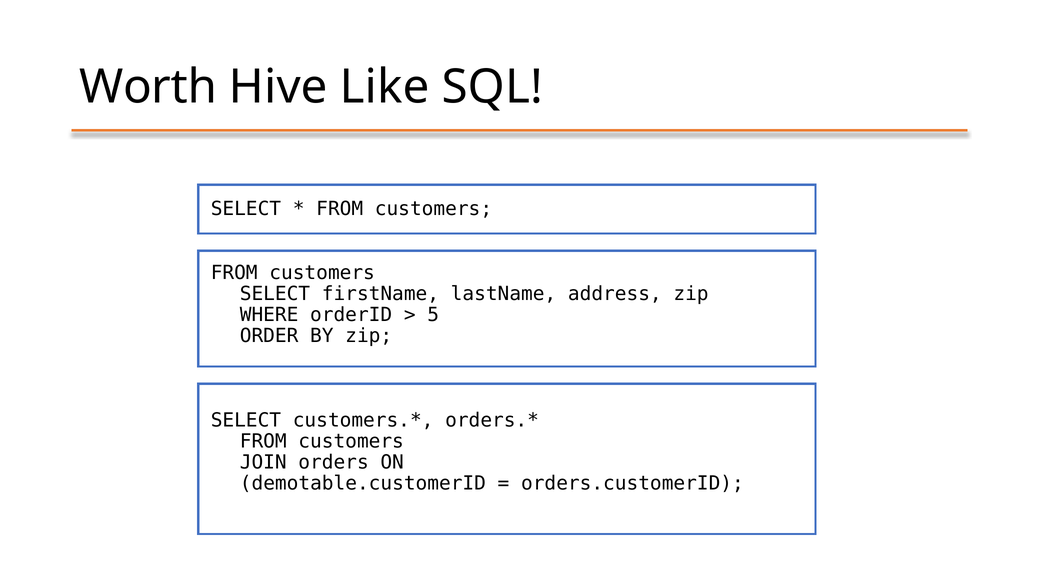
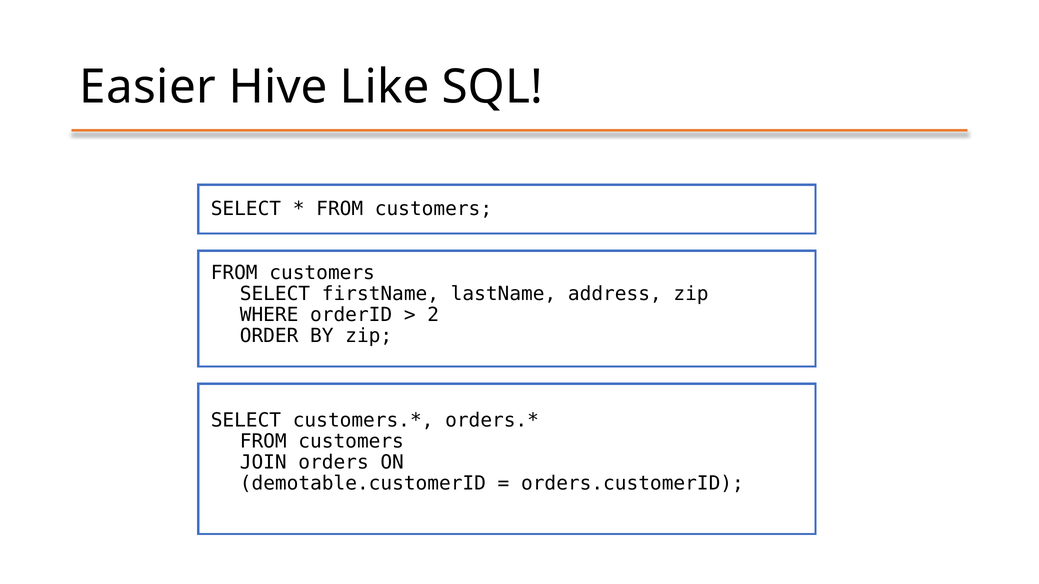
Worth: Worth -> Easier (148, 87)
5: 5 -> 2 (433, 315)
